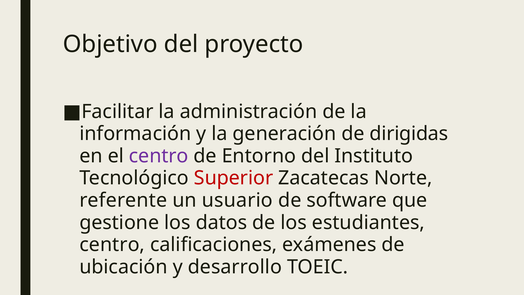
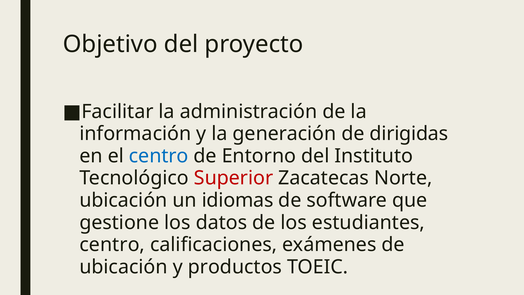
centro colour: purple -> blue (159, 156)
referente: referente -> ubicación (123, 200)
usuario: usuario -> idiomas (238, 200)
desarrollo: desarrollo -> productos (235, 267)
